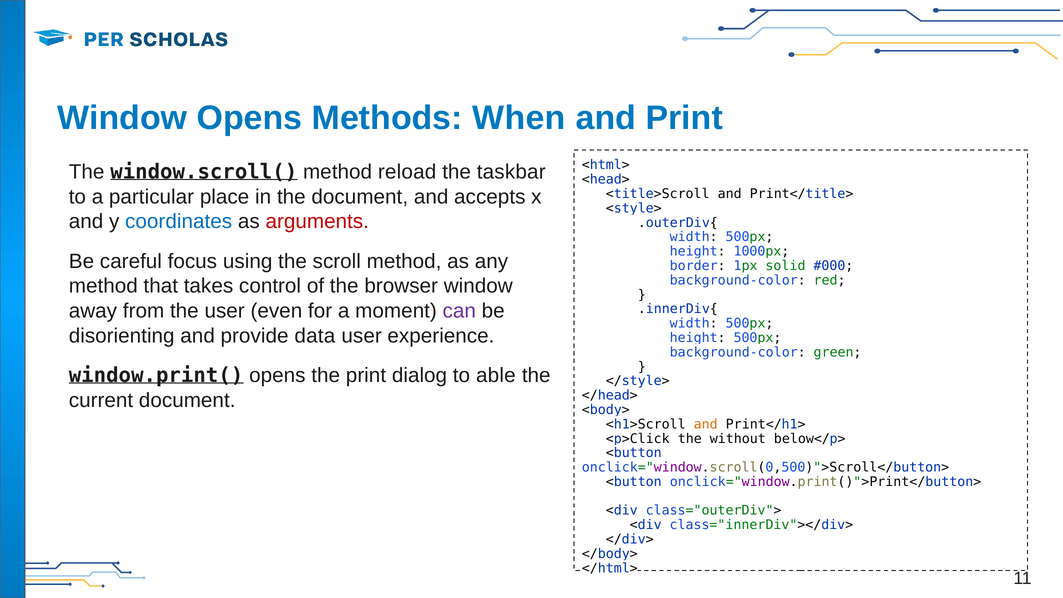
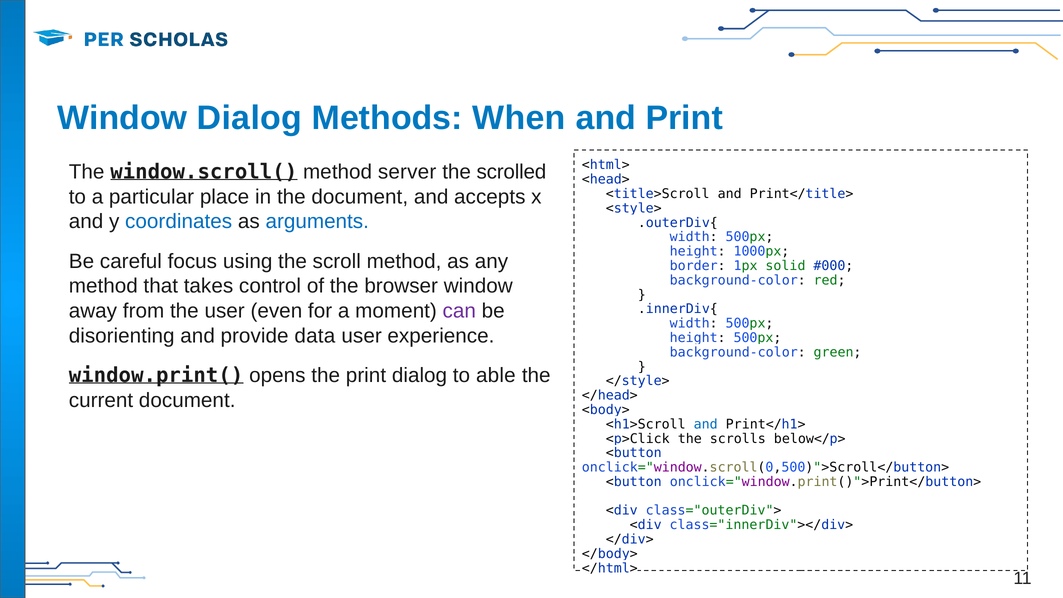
Window Opens: Opens -> Dialog (249, 118)
reload: reload -> server (407, 172)
taskbar: taskbar -> scrolled (511, 172)
arguments colour: red -> blue (317, 222)
and colour: orange -> blue (706, 424)
without: without -> scrolls (738, 439)
